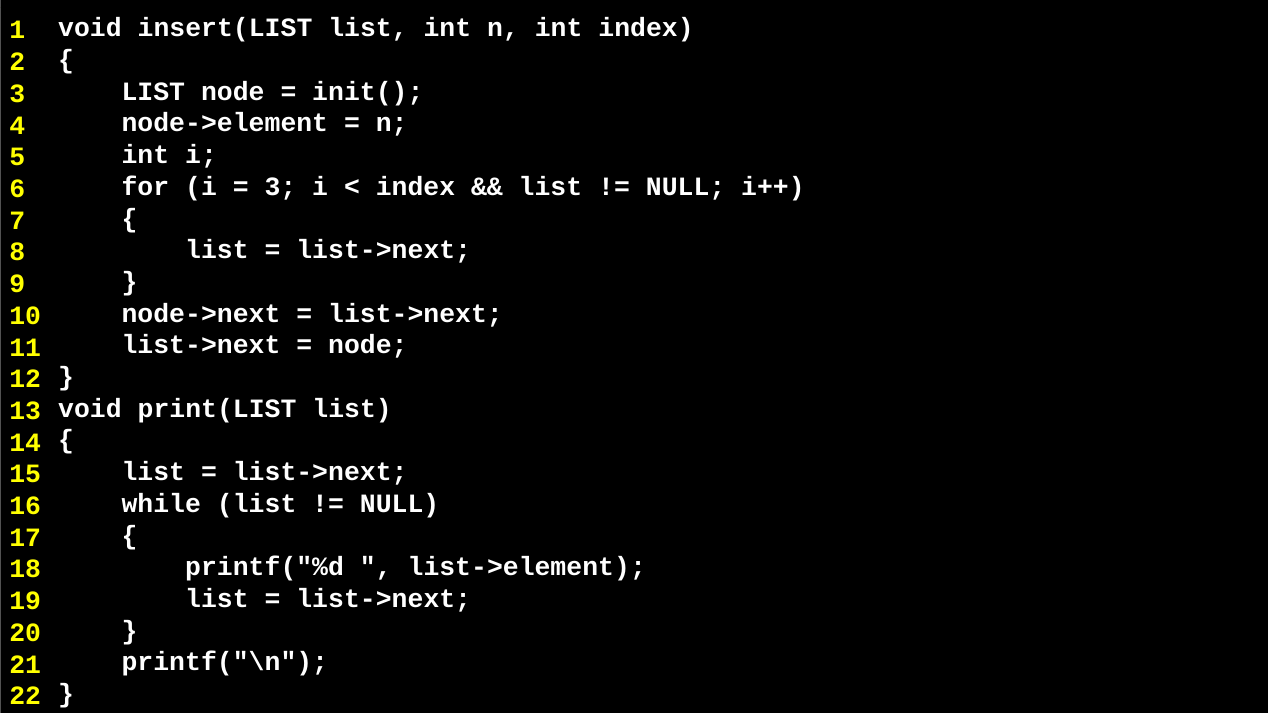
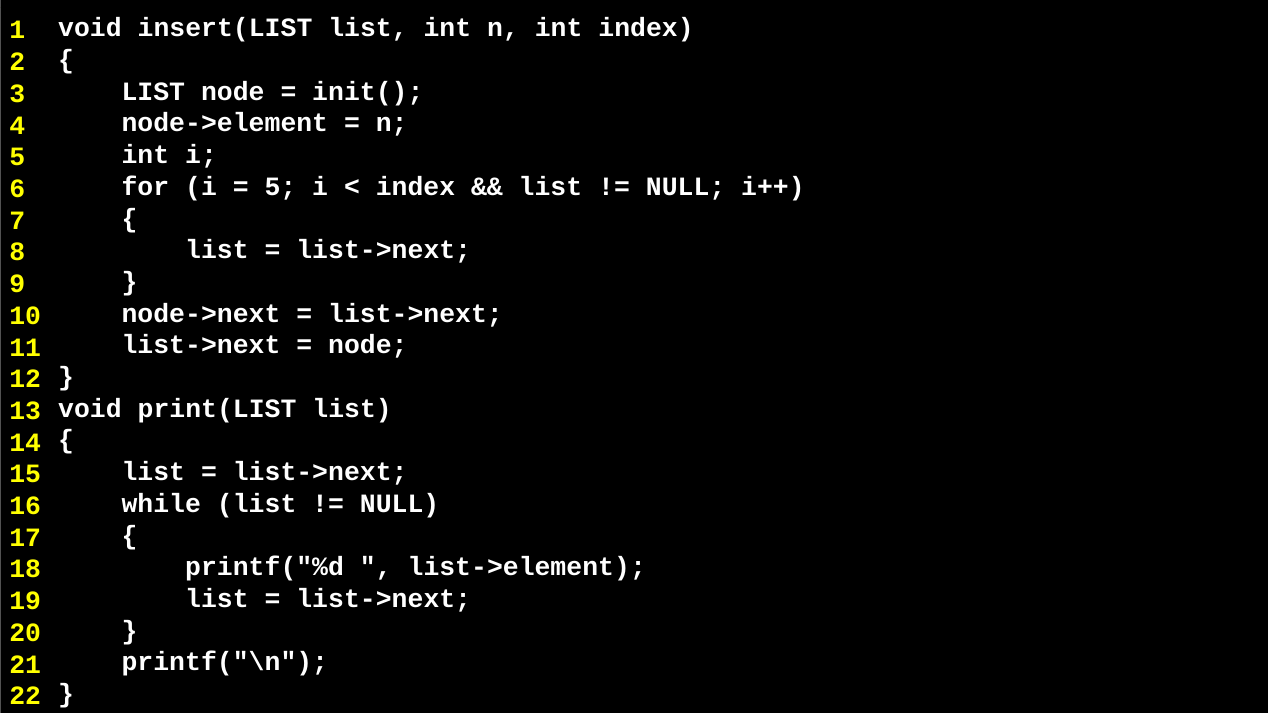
3: 3 -> 5 (280, 187)
